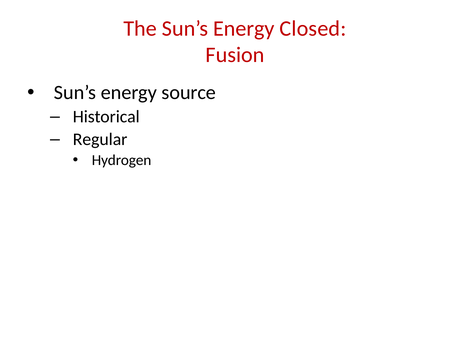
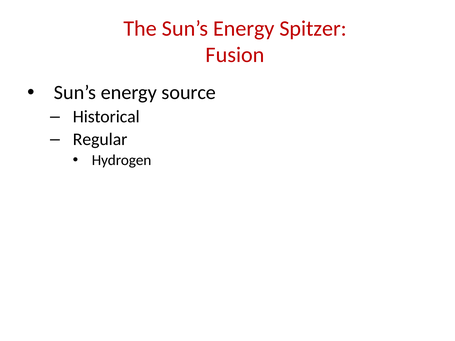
Closed: Closed -> Spitzer (313, 28)
